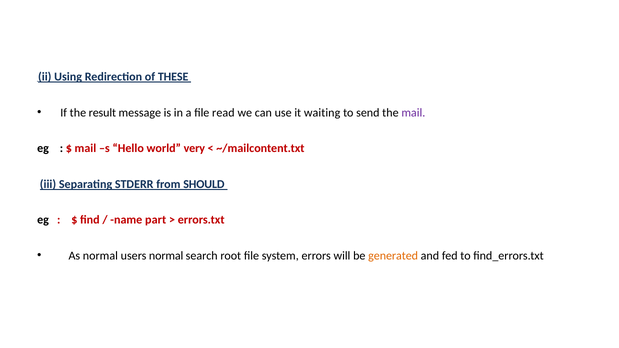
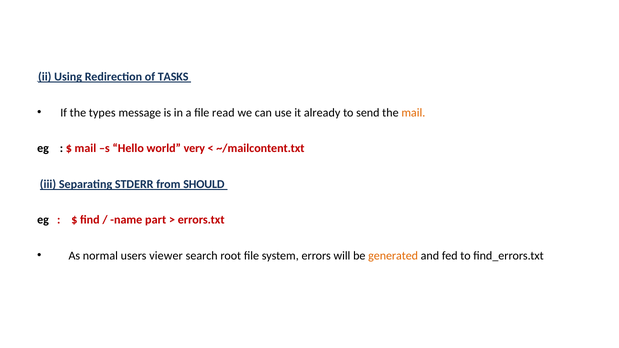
THESE: THESE -> TASKS (173, 77)
result: result -> types (102, 113)
waiting: waiting -> already (322, 113)
mail colour: purple -> orange (413, 113)
users normal: normal -> viewer (166, 256)
